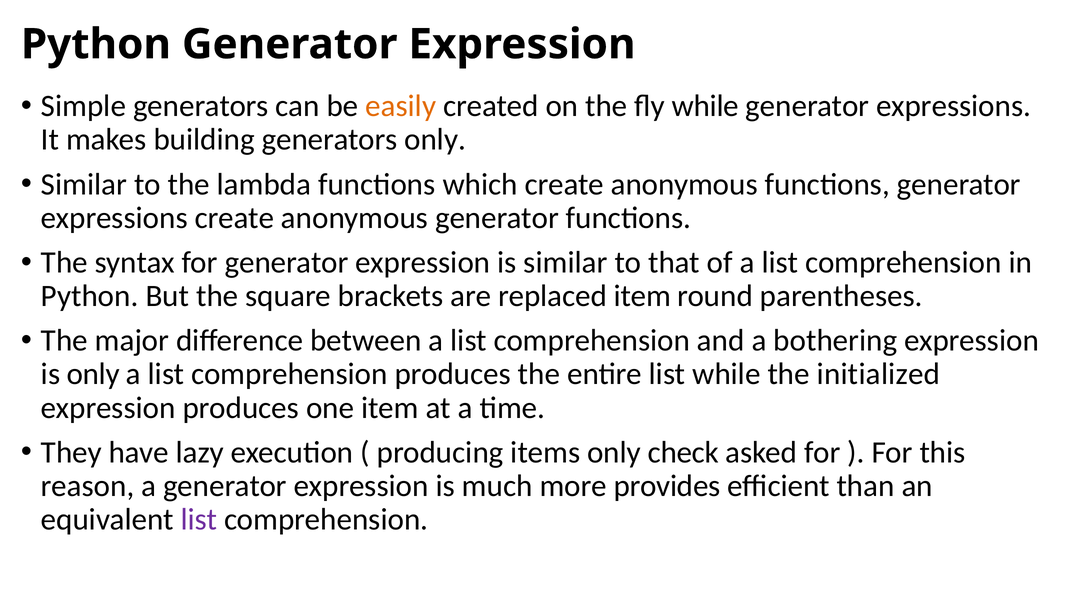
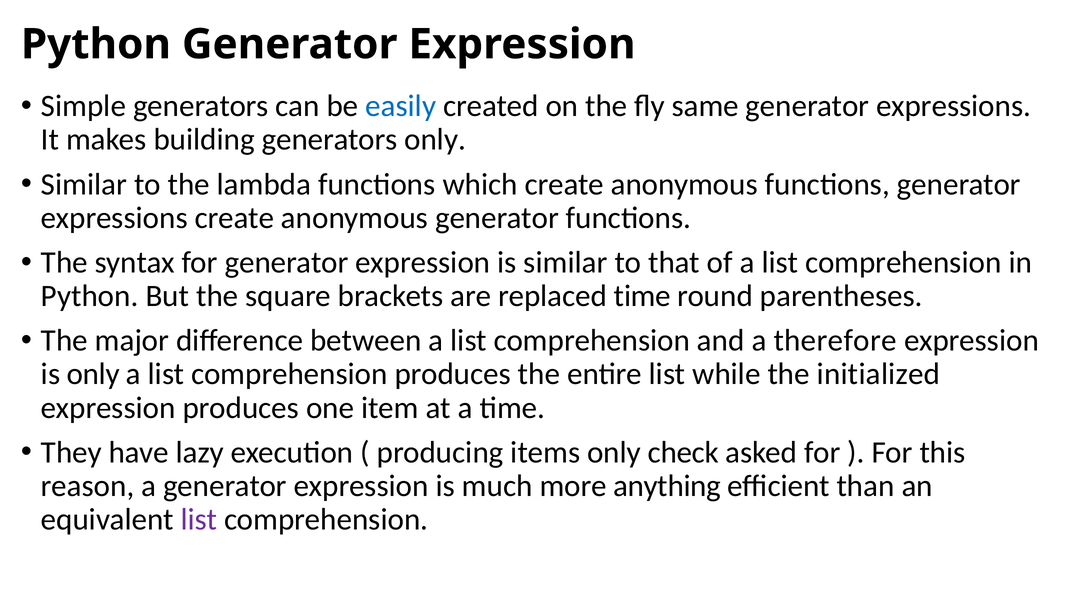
easily colour: orange -> blue (401, 106)
fly while: while -> same (705, 106)
replaced item: item -> time (642, 296)
bothering: bothering -> therefore (835, 341)
provides: provides -> anything (667, 486)
